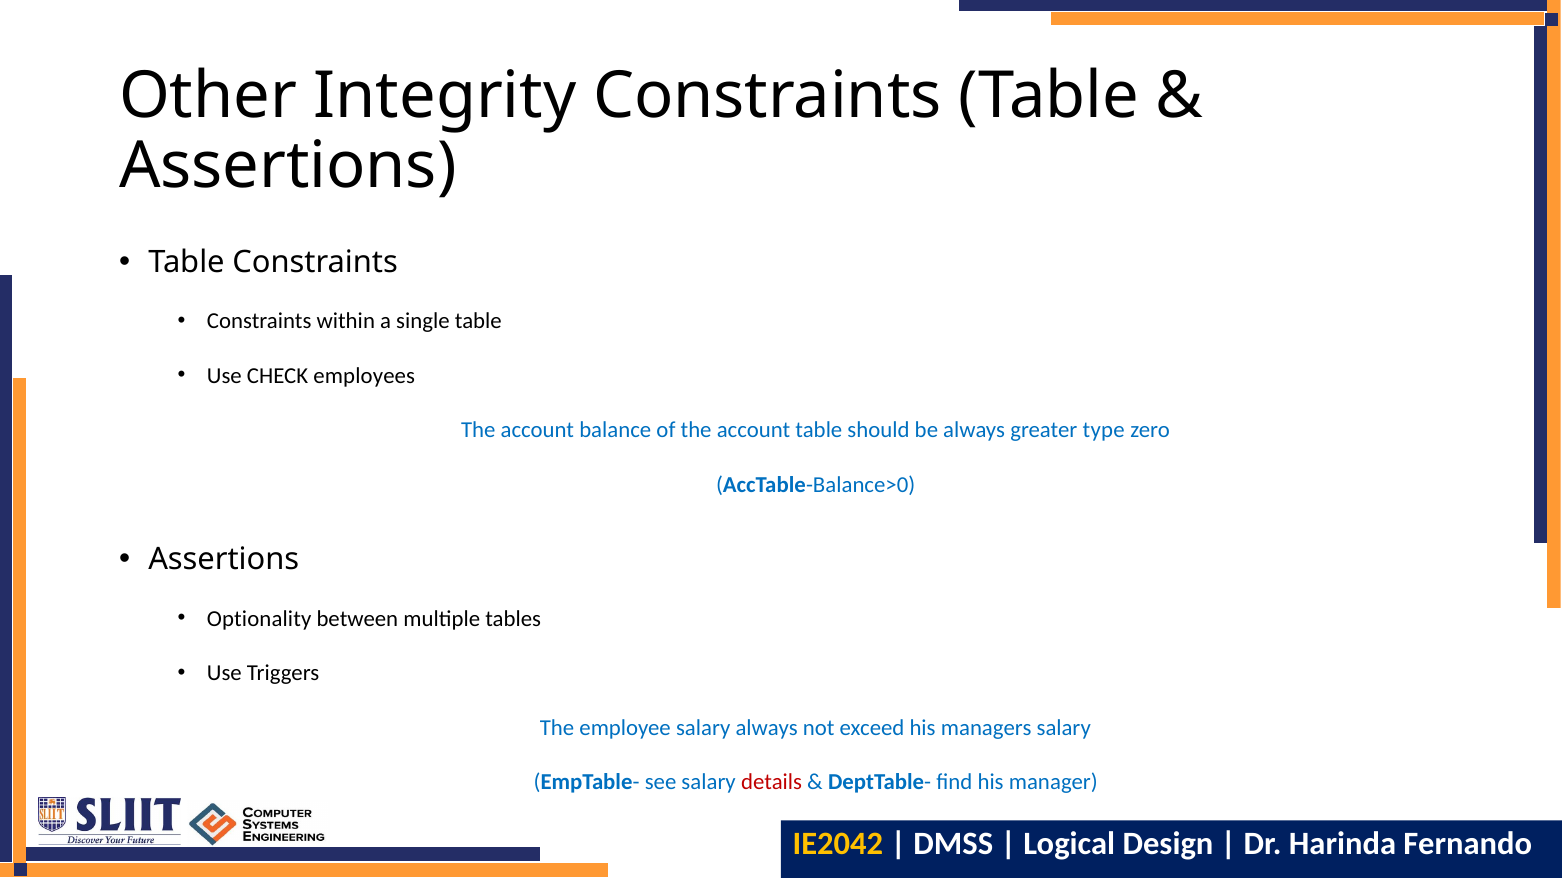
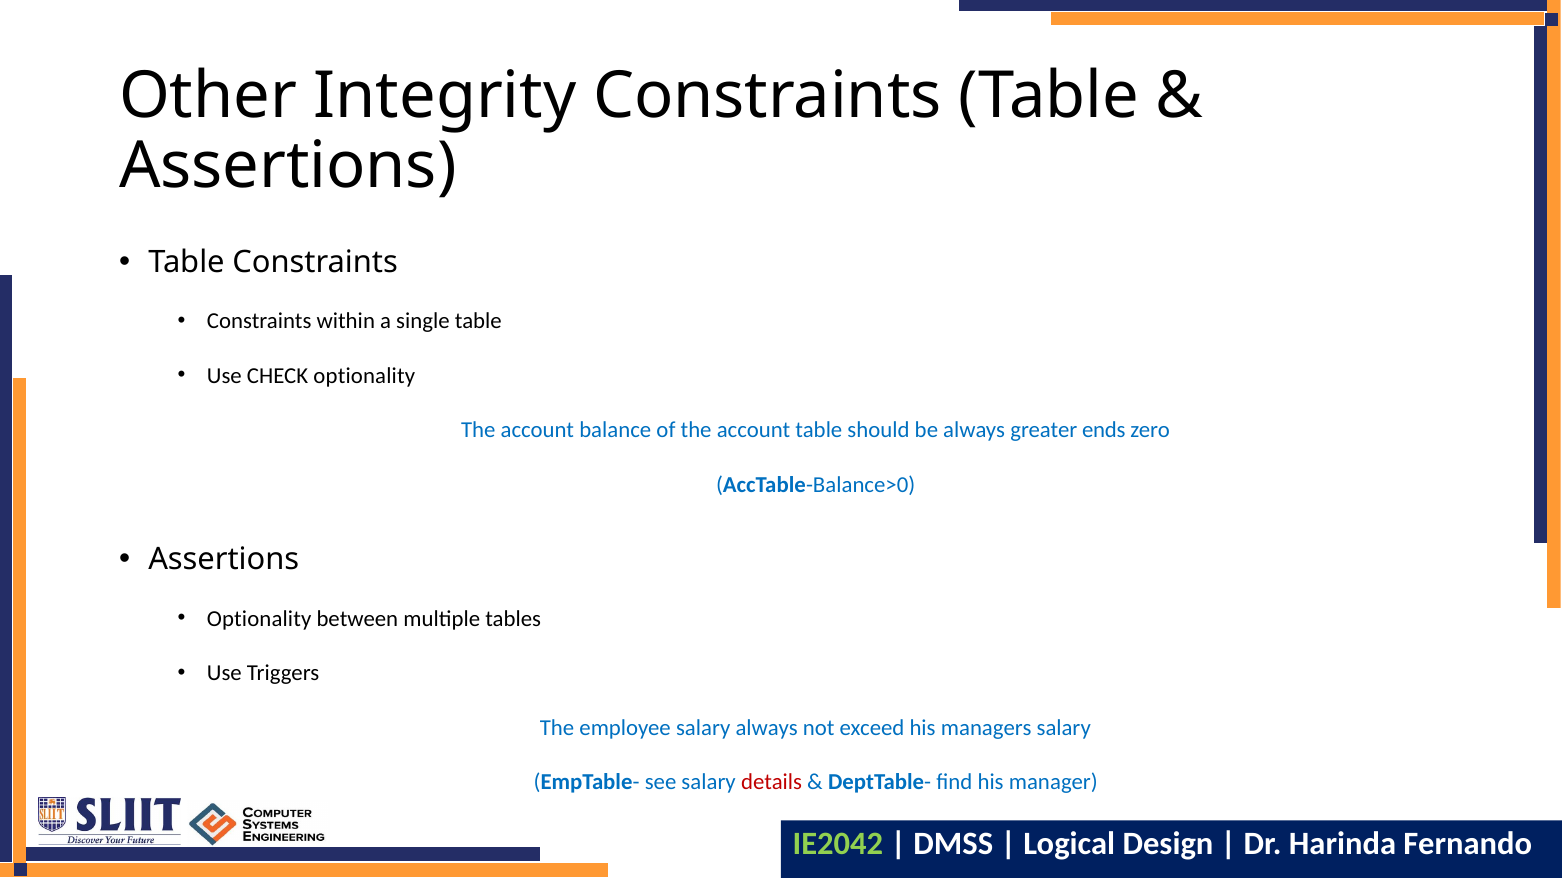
CHECK employees: employees -> optionality (364, 376)
type: type -> ends (1104, 431)
IE2042 colour: yellow -> light green (838, 844)
